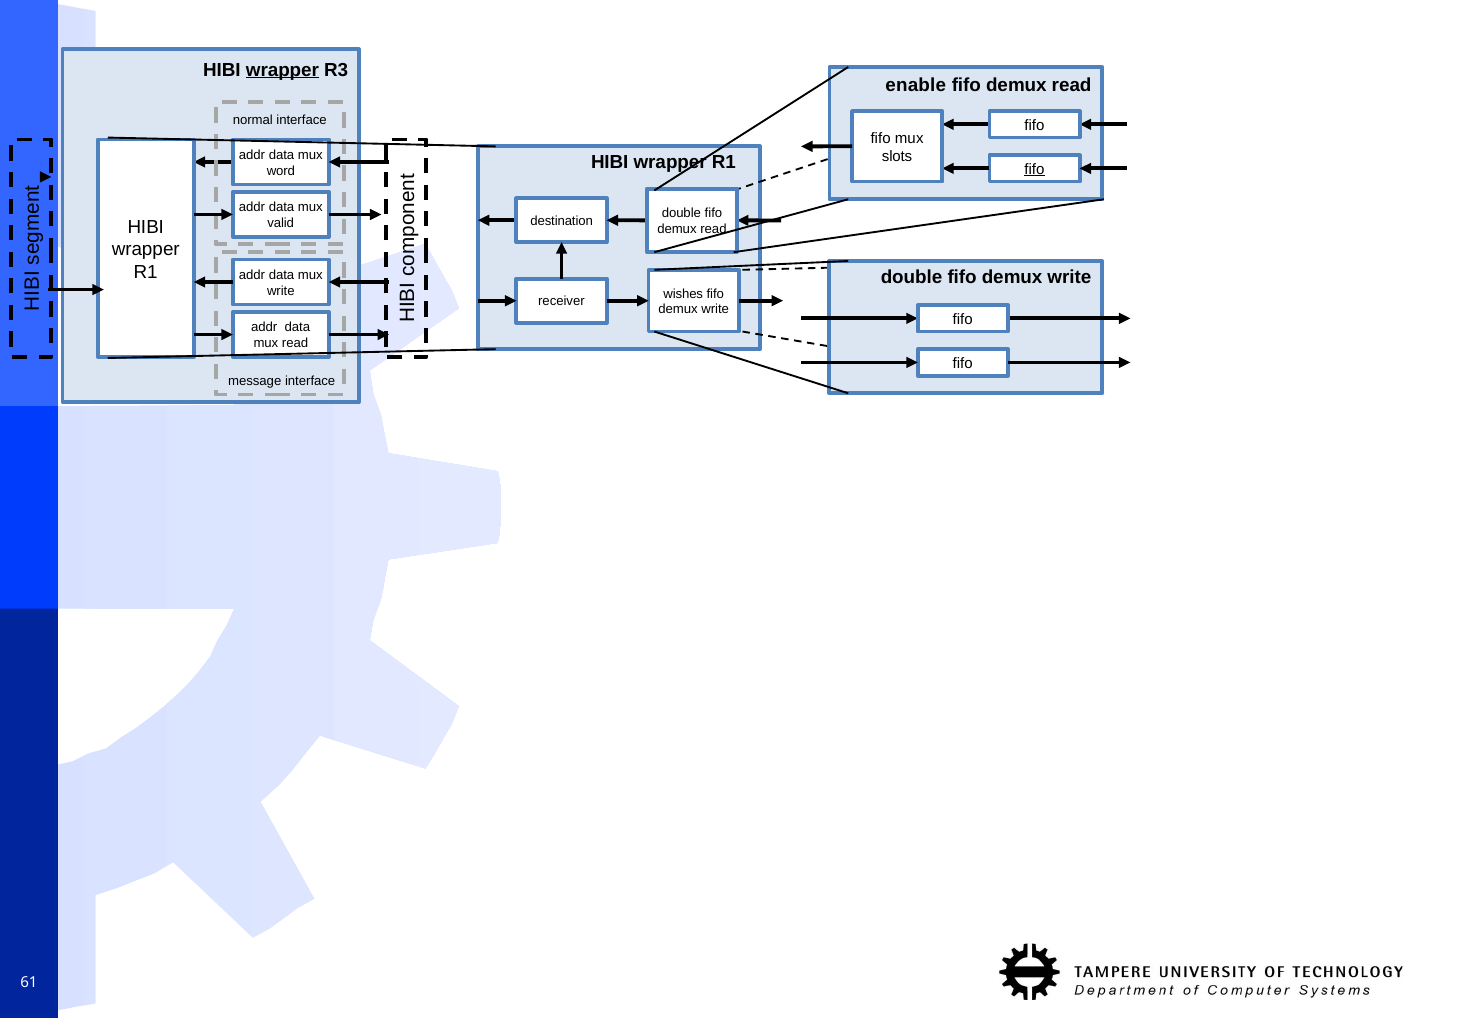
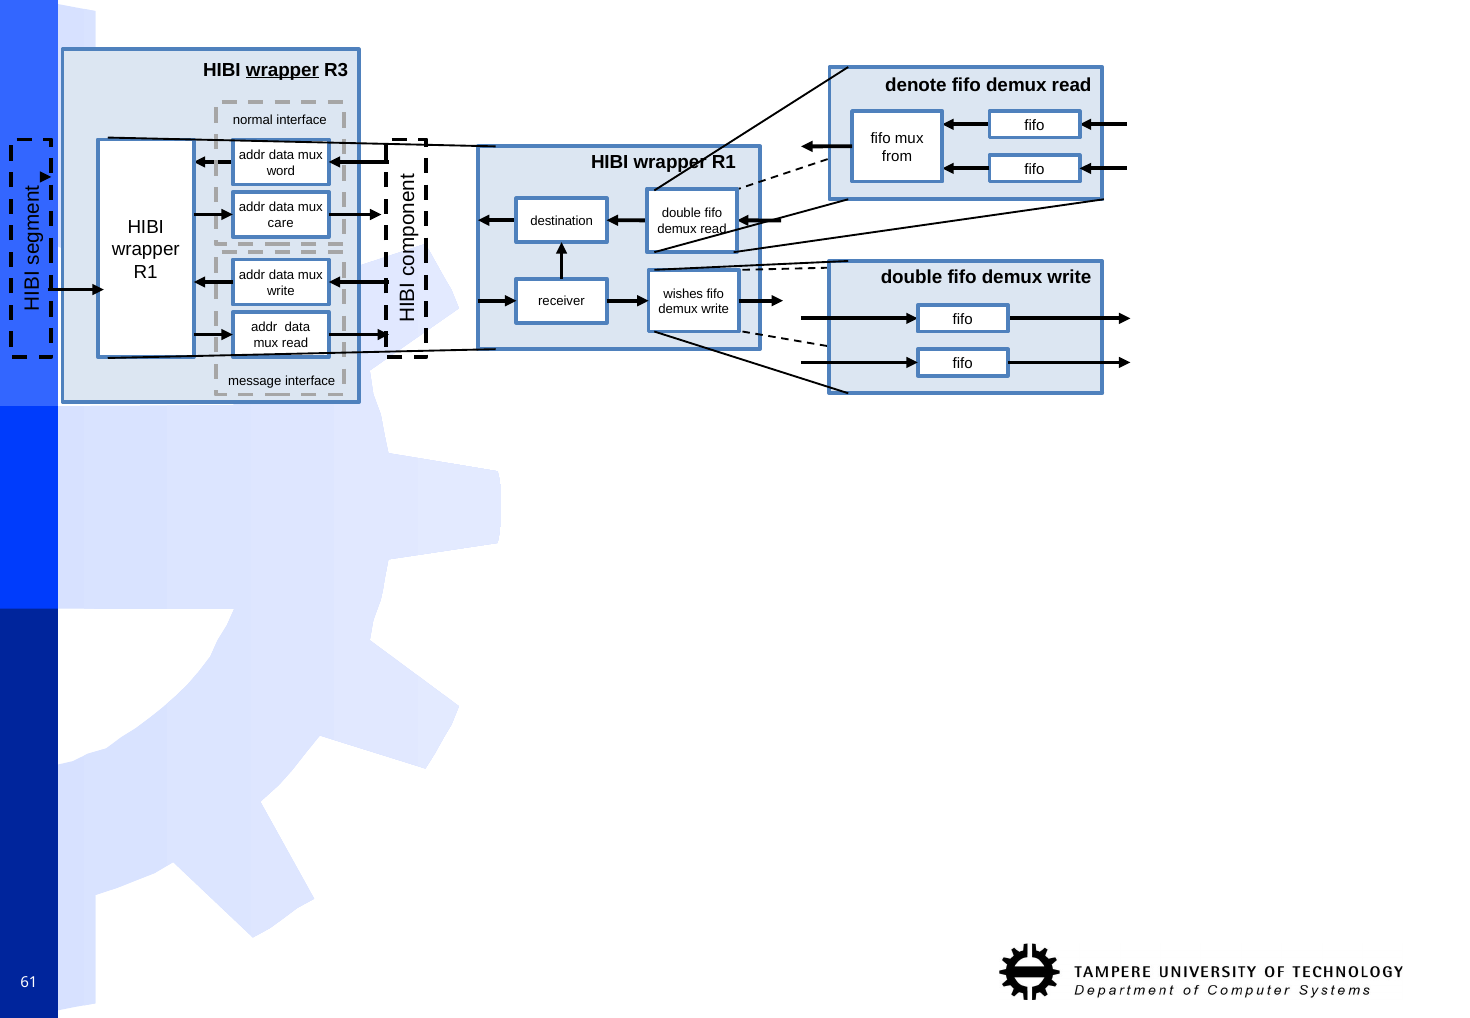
enable: enable -> denote (916, 85)
slots: slots -> from (897, 156)
fifo underline: present -> none (1035, 169)
valid: valid -> care (281, 223)
